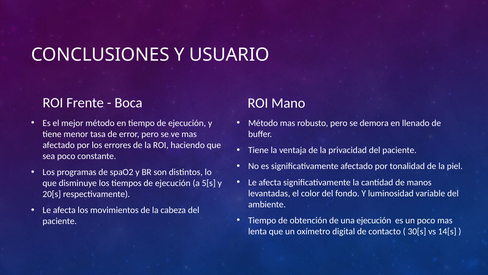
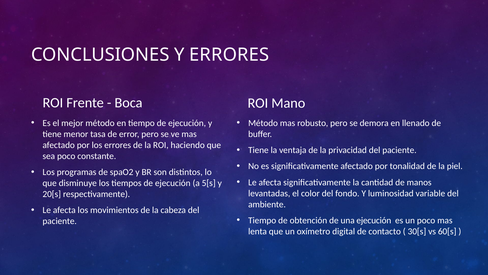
Y USUARIO: USUARIO -> ERRORES (229, 55)
14[s: 14[s -> 60[s (447, 231)
